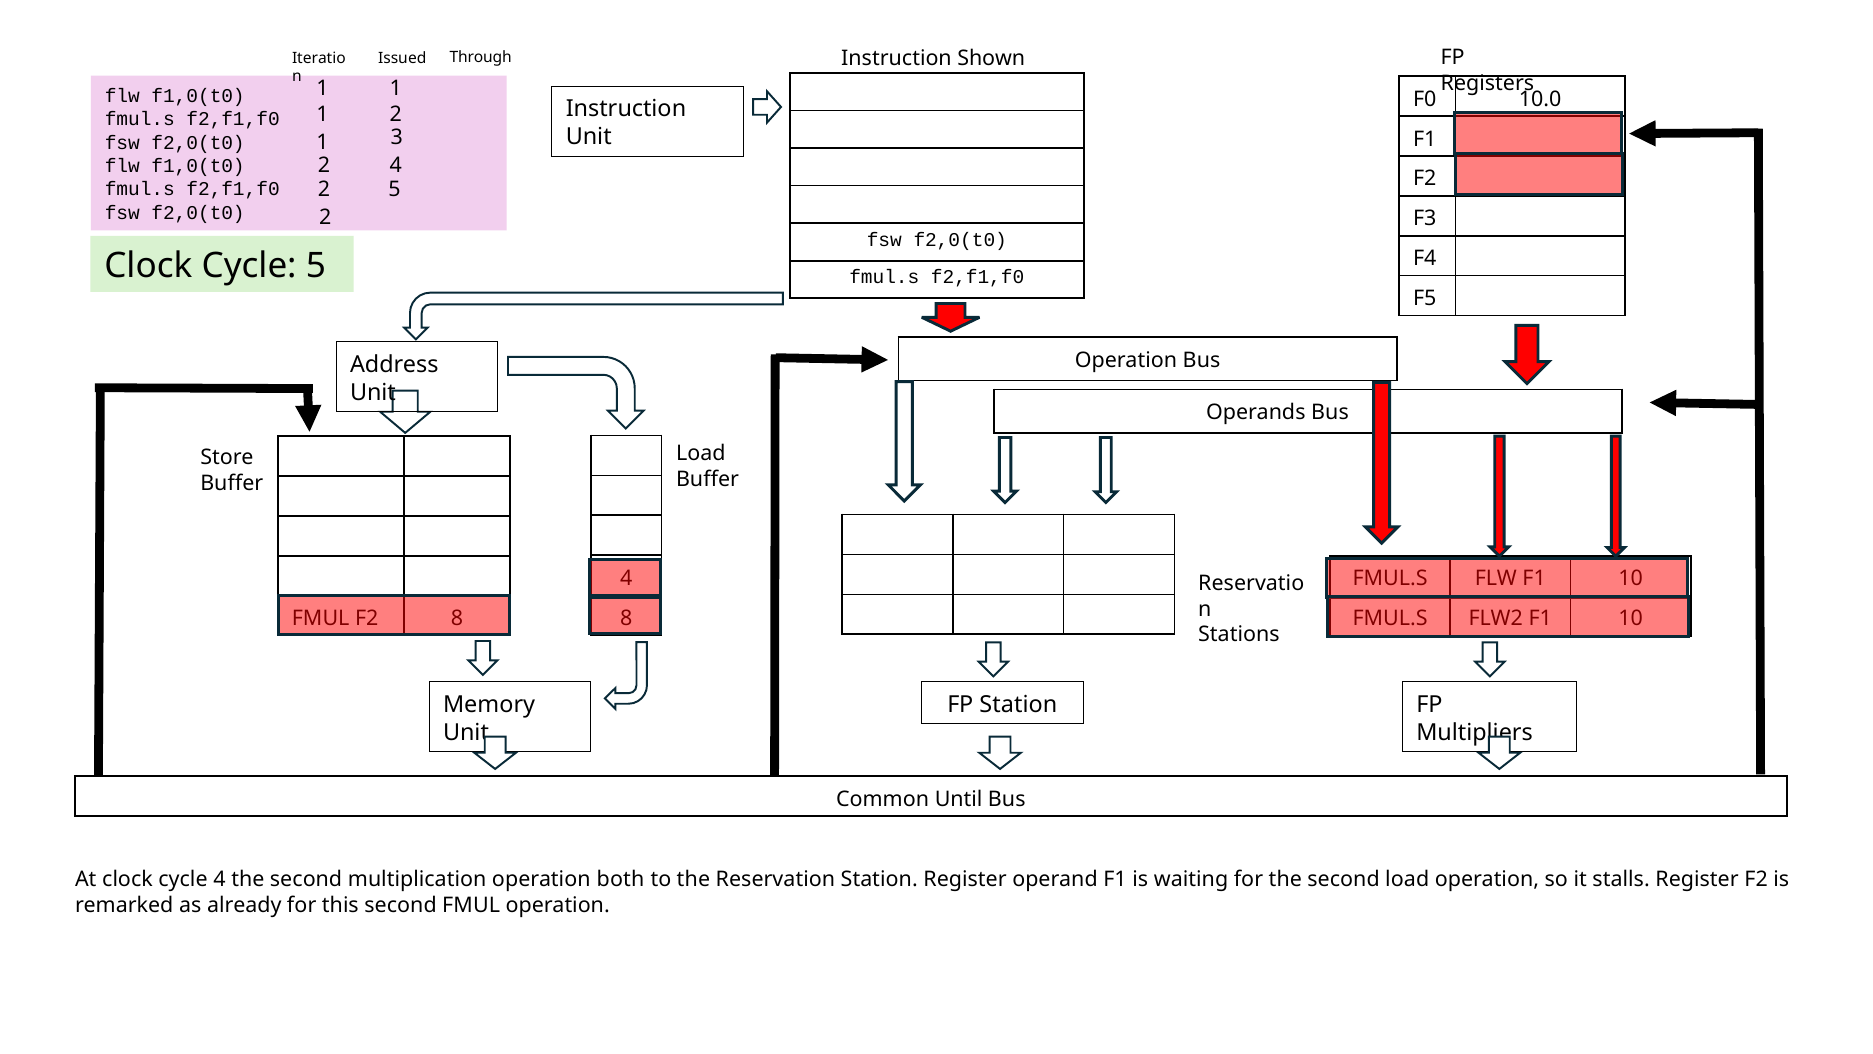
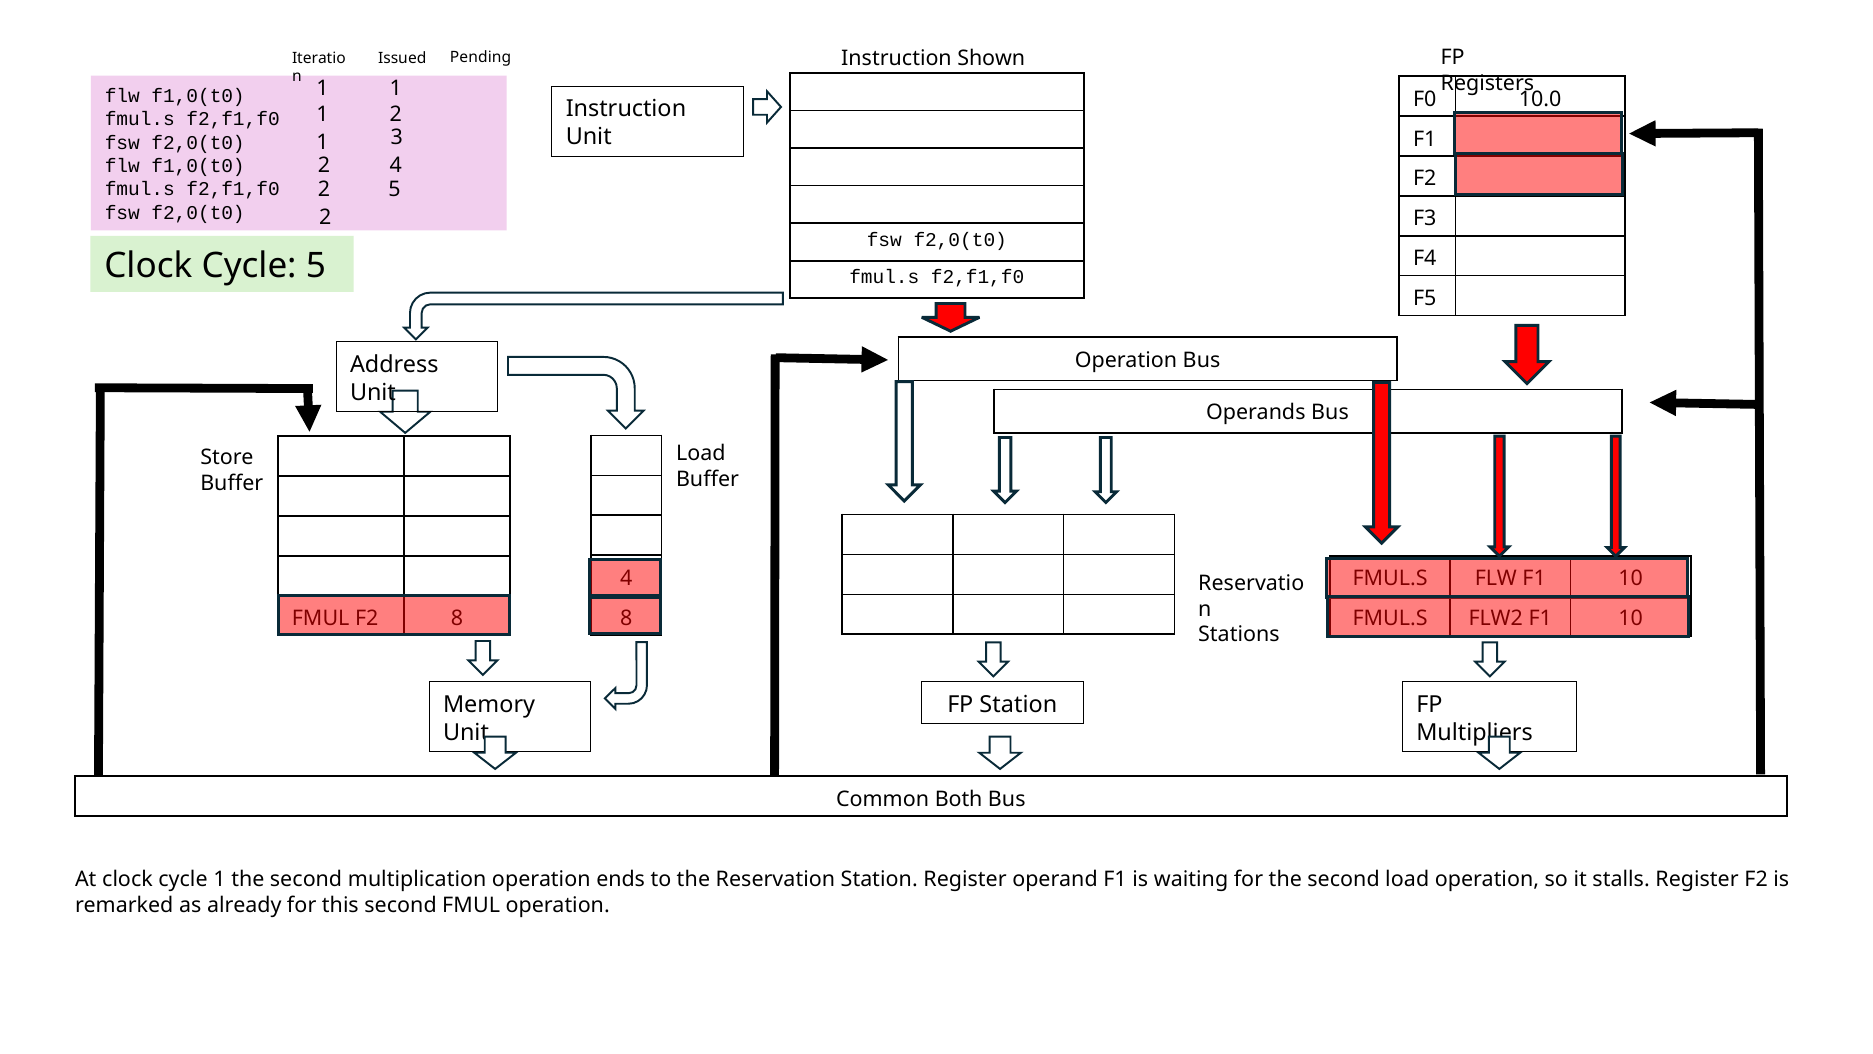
Through: Through -> Pending (481, 58)
Until: Until -> Both (959, 799)
cycle 4: 4 -> 1 (219, 879)
both: both -> ends (621, 879)
